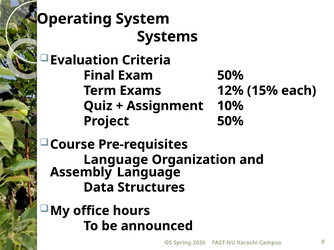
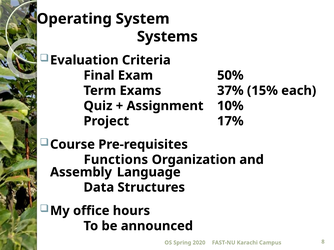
12%: 12% -> 37% (230, 91)
Project 50%: 50% -> 17% (230, 121)
Language: Language -> Functions (116, 160)
